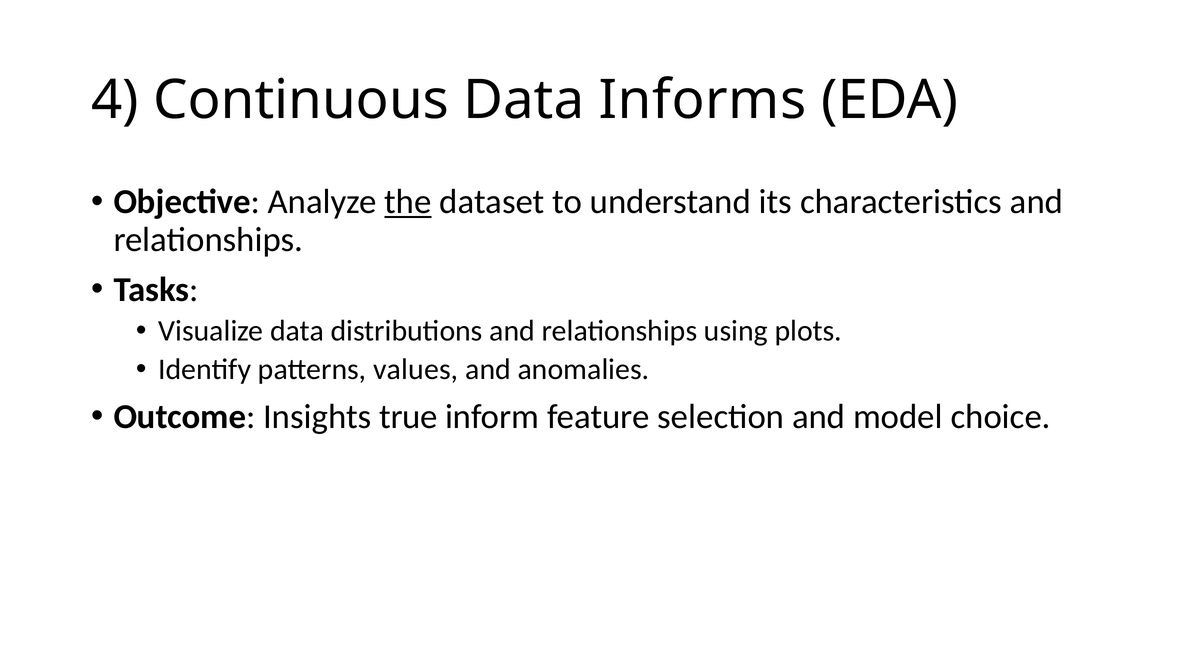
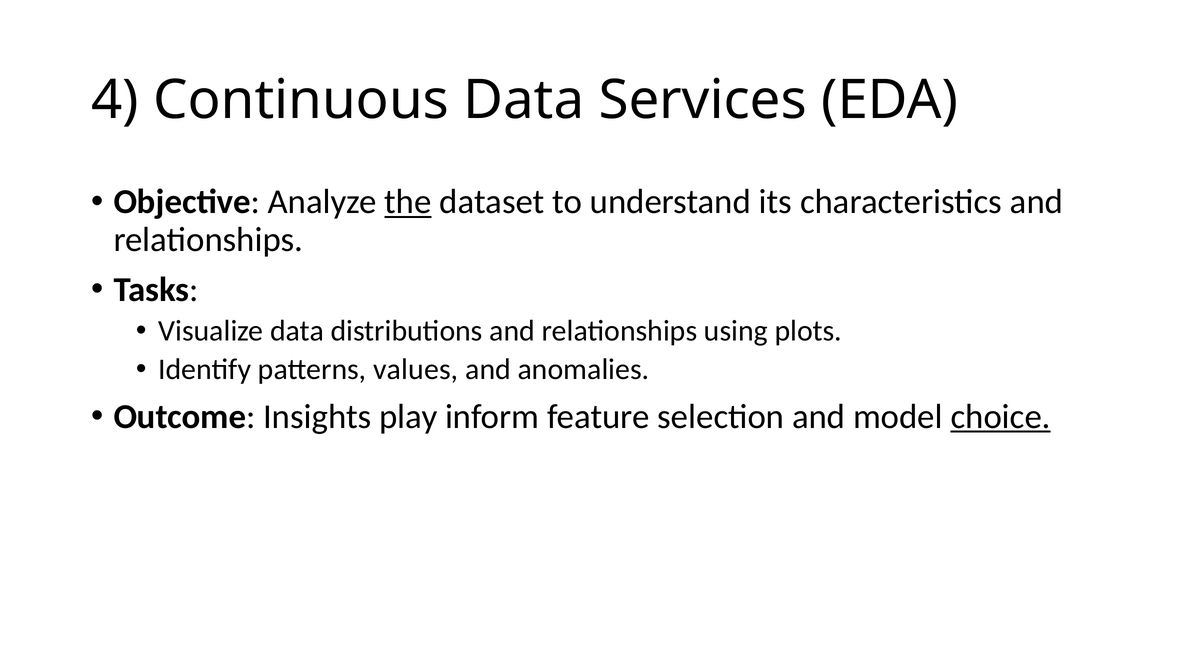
Informs: Informs -> Services (703, 100)
true: true -> play (408, 417)
choice underline: none -> present (1001, 417)
